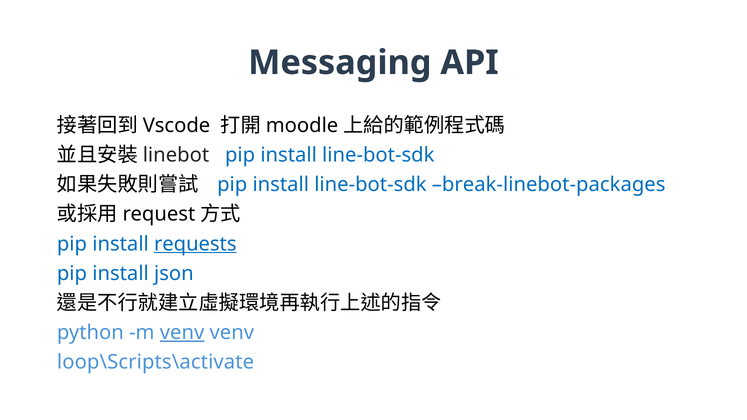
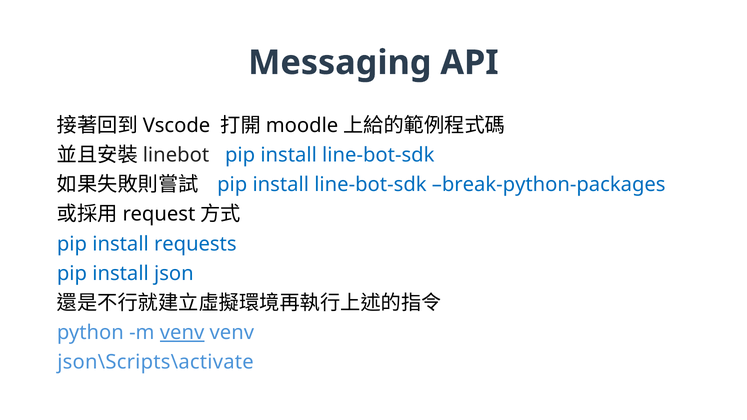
break-linebot-packages: break-linebot-packages -> break-python-packages (549, 185)
requests underline: present -> none (195, 244)
loop\Scripts\activate: loop\Scripts\activate -> json\Scripts\activate (156, 362)
